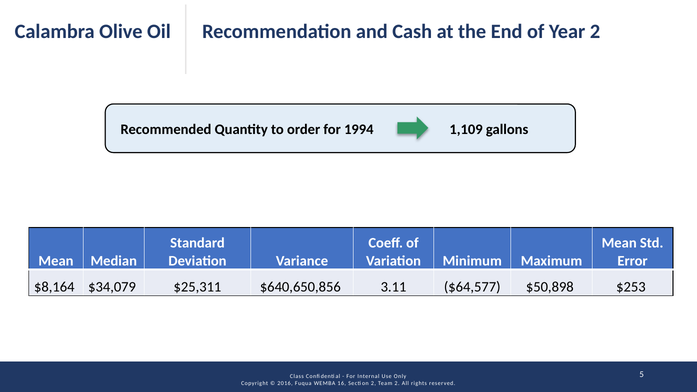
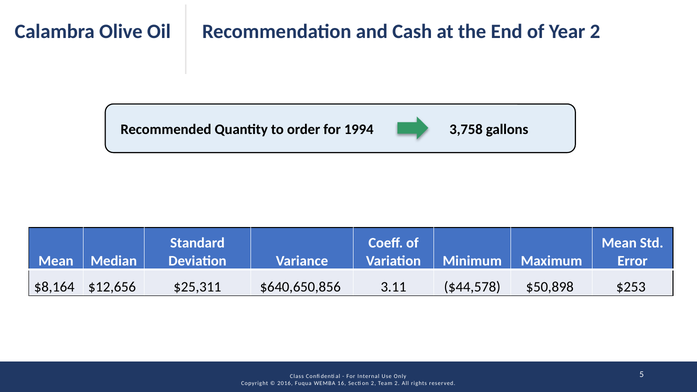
1,109: 1,109 -> 3,758 (466, 130)
$34,079: $34,079 -> $12,656 (112, 287)
$64,577: $64,577 -> $44,578 (472, 287)
